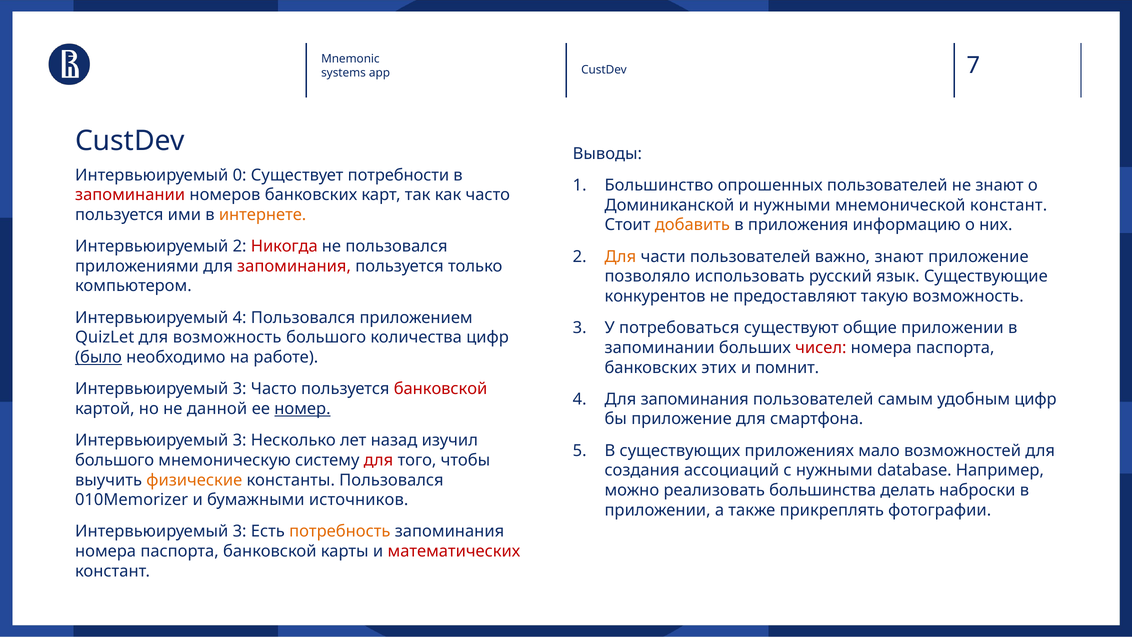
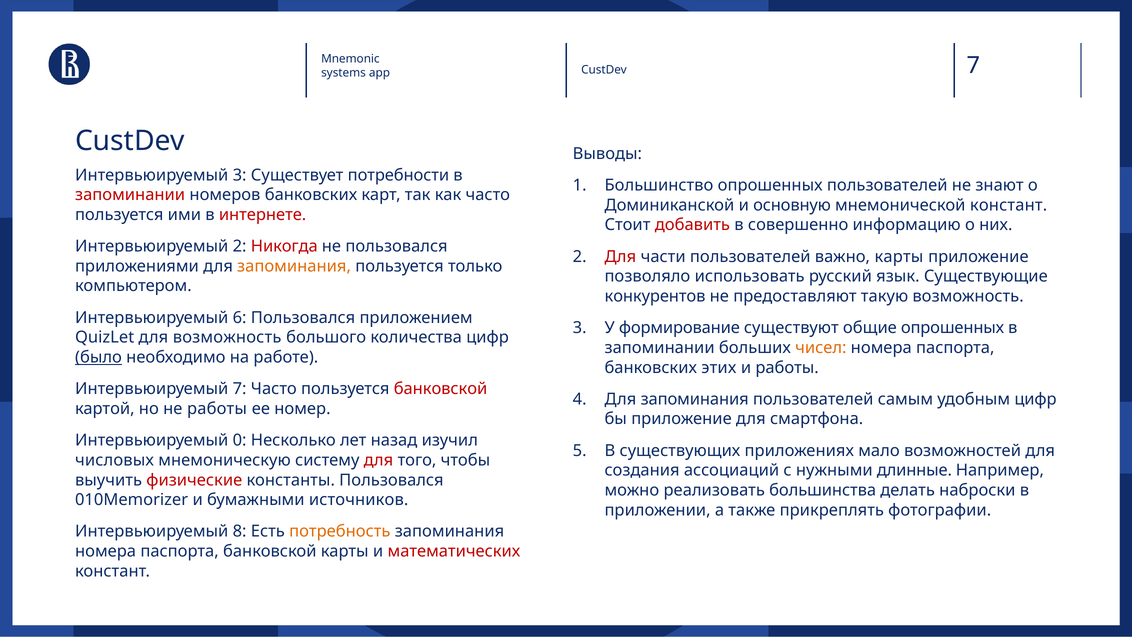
Интервьюируемый 0: 0 -> 3 (240, 175)
и нужными: нужными -> основную (792, 205)
интернете colour: orange -> red (263, 215)
добавить colour: orange -> red (692, 225)
приложения: приложения -> совершенно (798, 225)
Для colour: orange -> red (620, 257)
важно знают: знают -> карты (899, 257)
запоминания colour: red -> orange (294, 266)
Интервьюируемый 4: 4 -> 6 (240, 318)
потребоваться: потребоваться -> формирование (679, 328)
общие приложении: приложении -> опрошенных (953, 328)
чисел colour: red -> orange (821, 348)
и помнит: помнит -> работы (787, 367)
3: 3 -> 7 (240, 389)
не данной: данной -> работы (217, 409)
номер underline: present -> none (302, 409)
3: 3 -> 0 (240, 440)
большого: большого -> числовых (114, 460)
database: database -> длинные (914, 470)
физические colour: orange -> red (194, 480)
3: 3 -> 8 (240, 531)
